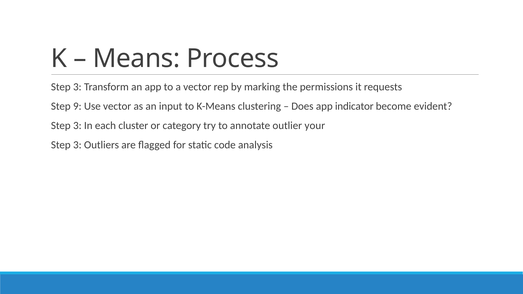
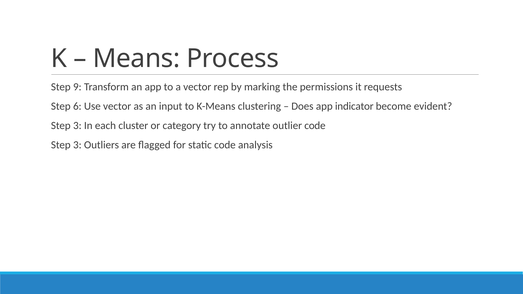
3: 3 -> 9 (77, 87)
9: 9 -> 6 (77, 106)
outlier your: your -> code (315, 126)
